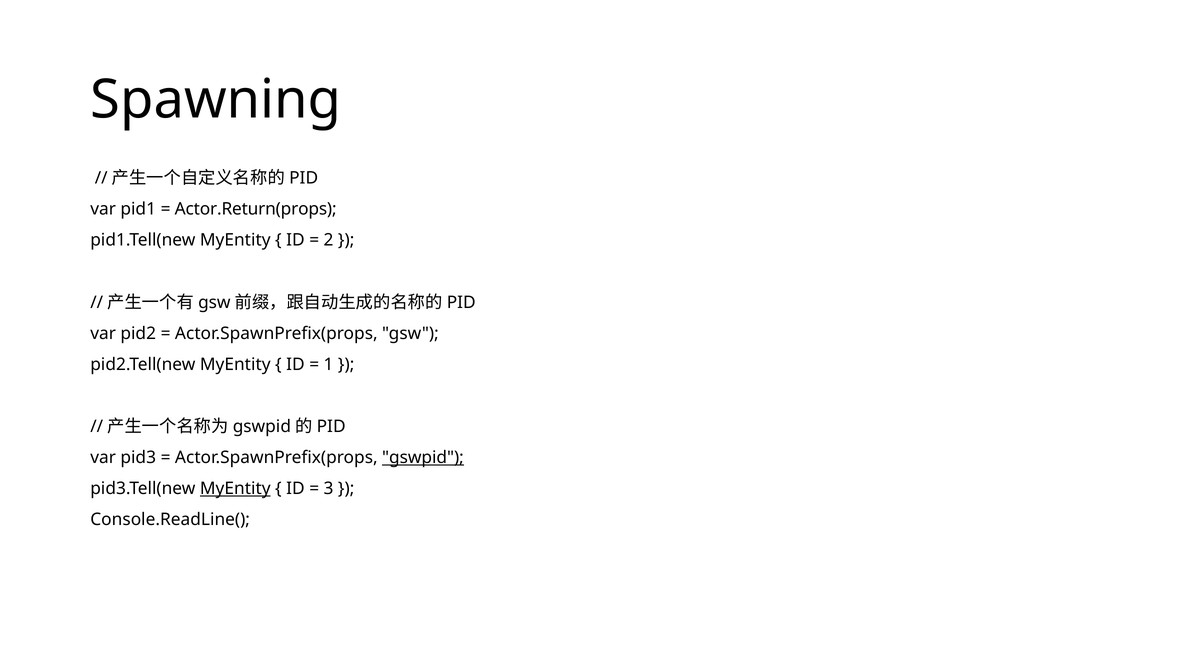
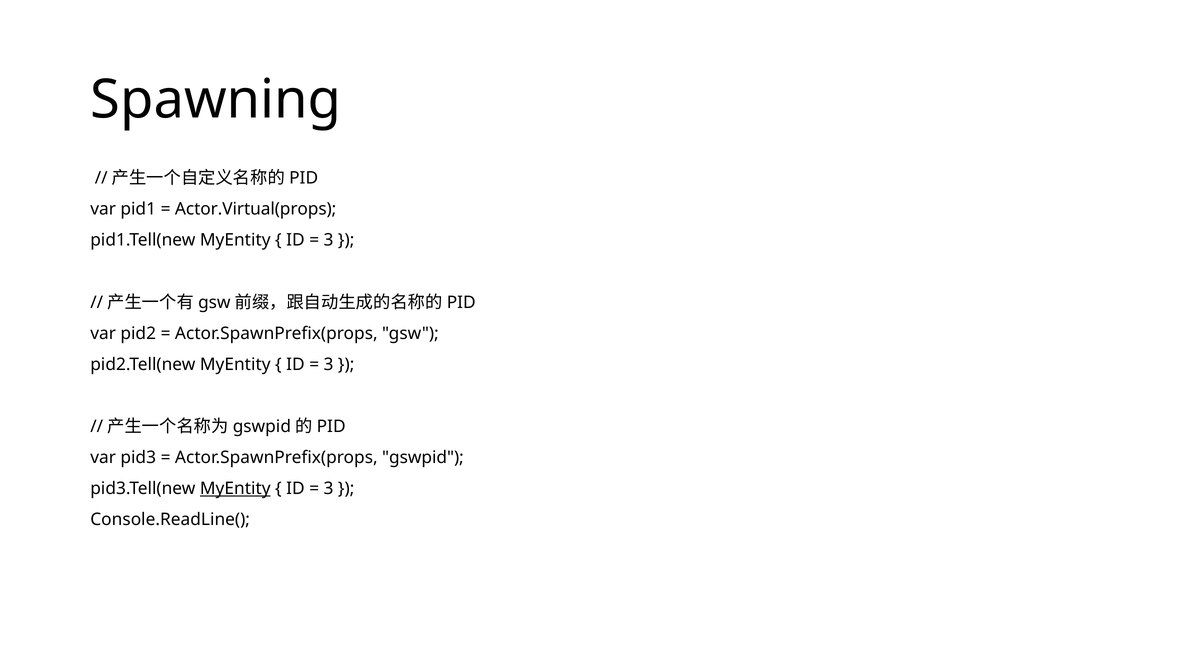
Actor.Return(props: Actor.Return(props -> Actor.Virtual(props (256, 209)
2: 2 -> 3 (329, 240)
1: 1 -> 3 (329, 364)
gswpid underline: present -> none (423, 457)
